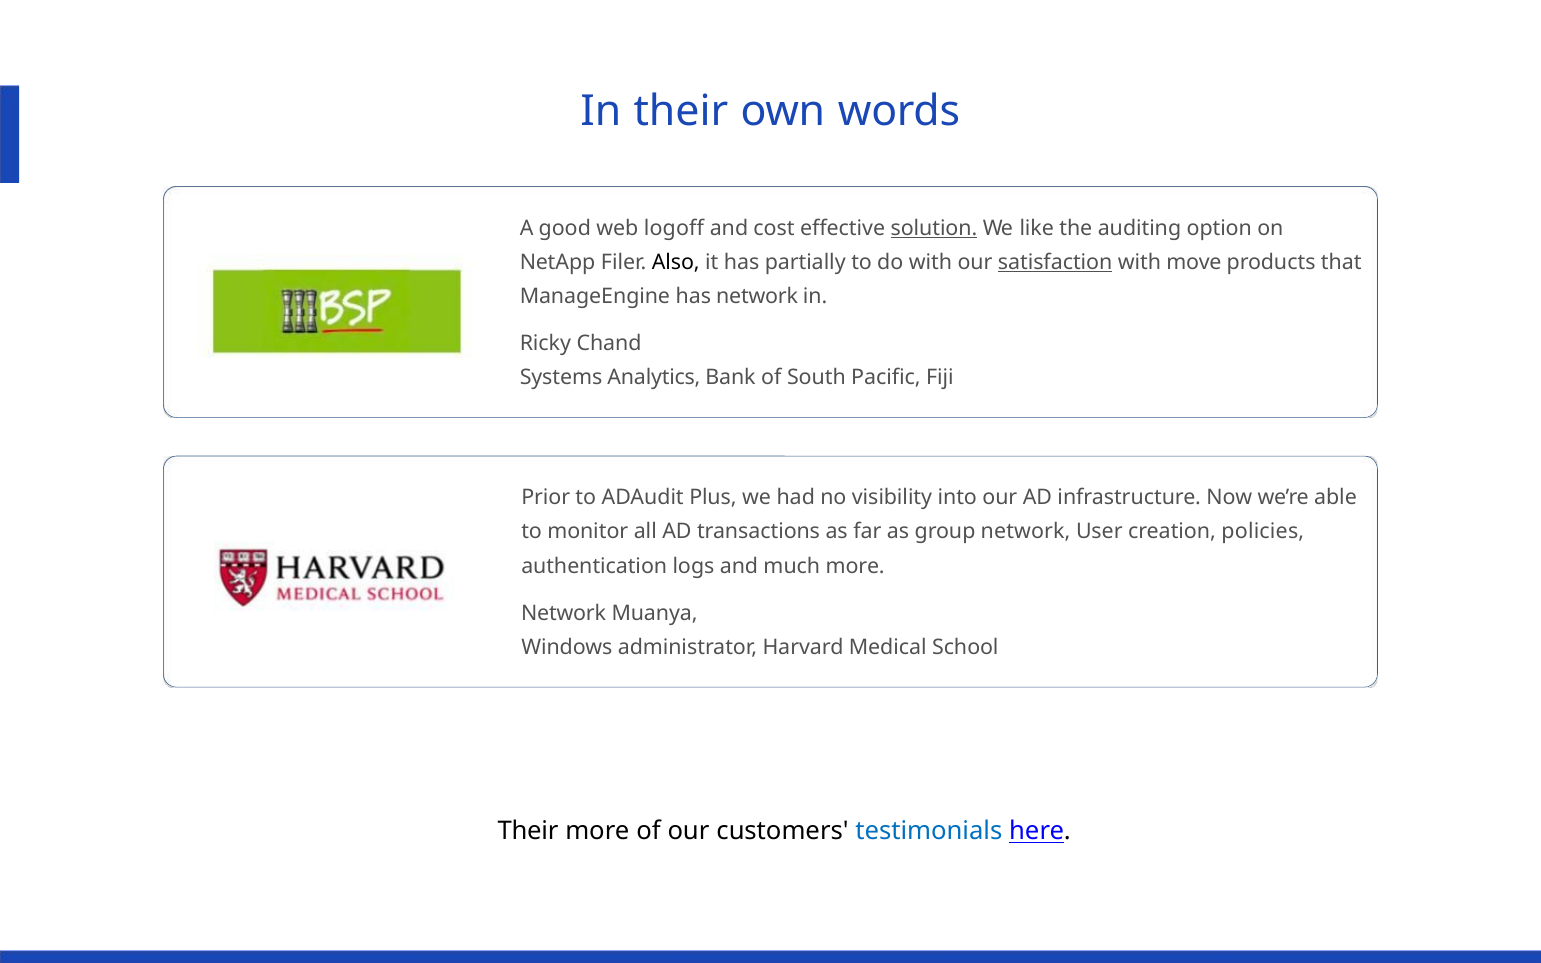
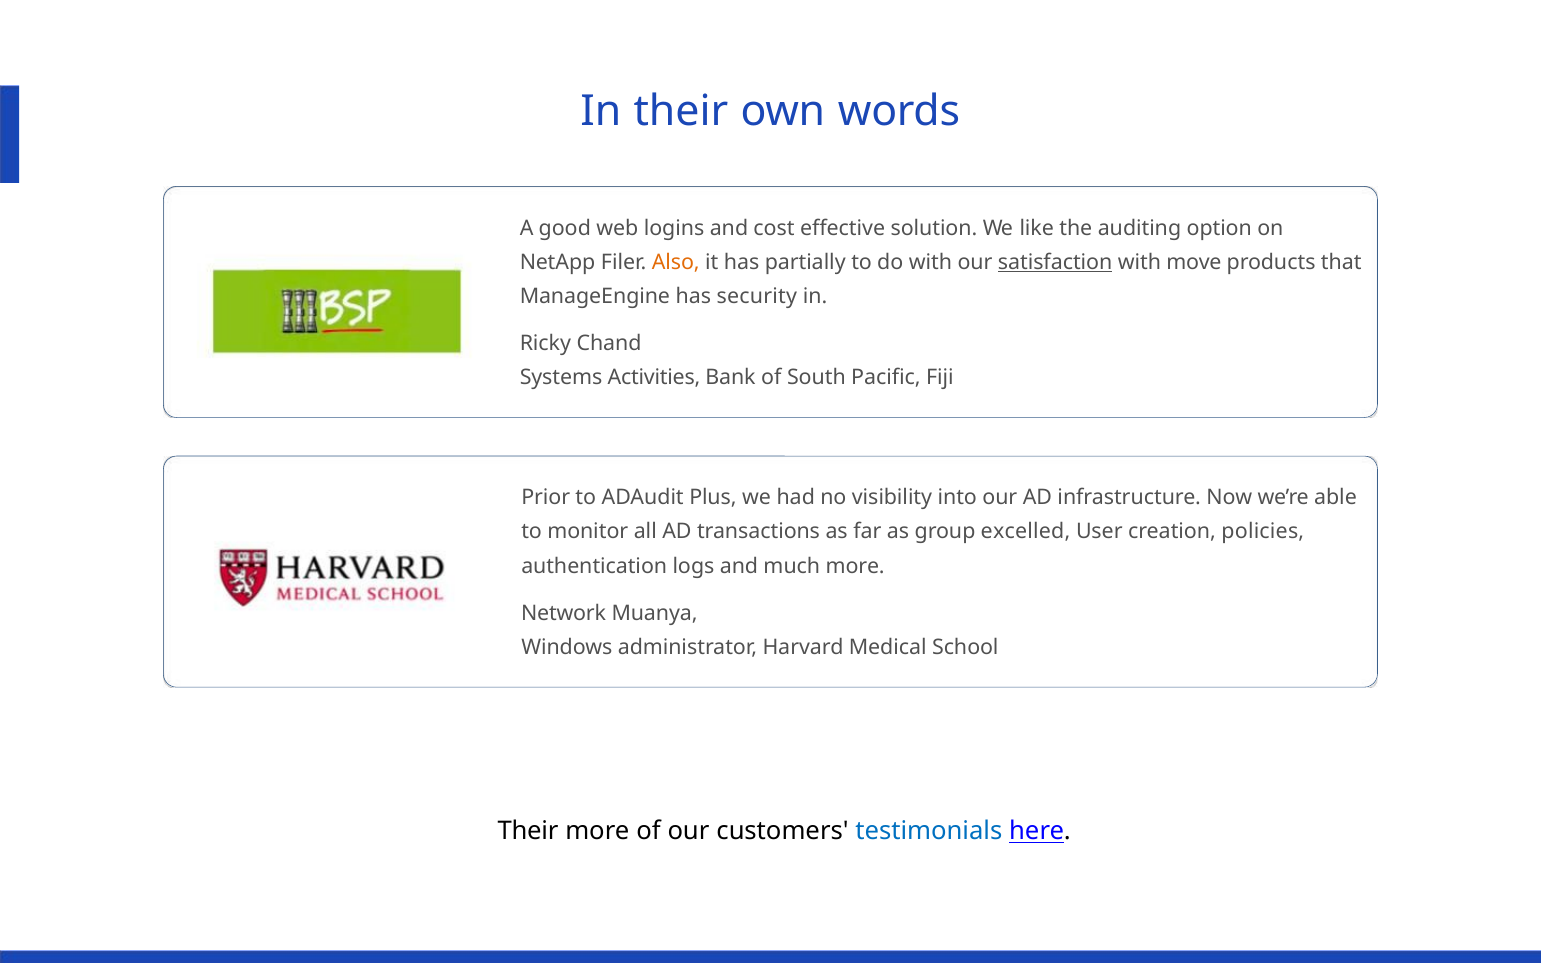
logoff: logoff -> logins (674, 228)
solution underline: present -> none (934, 228)
Also colour: black -> orange (676, 262)
has network: network -> security (757, 296)
Analytics: Analytics -> Activities (654, 378)
group network: network -> excelled (1025, 532)
